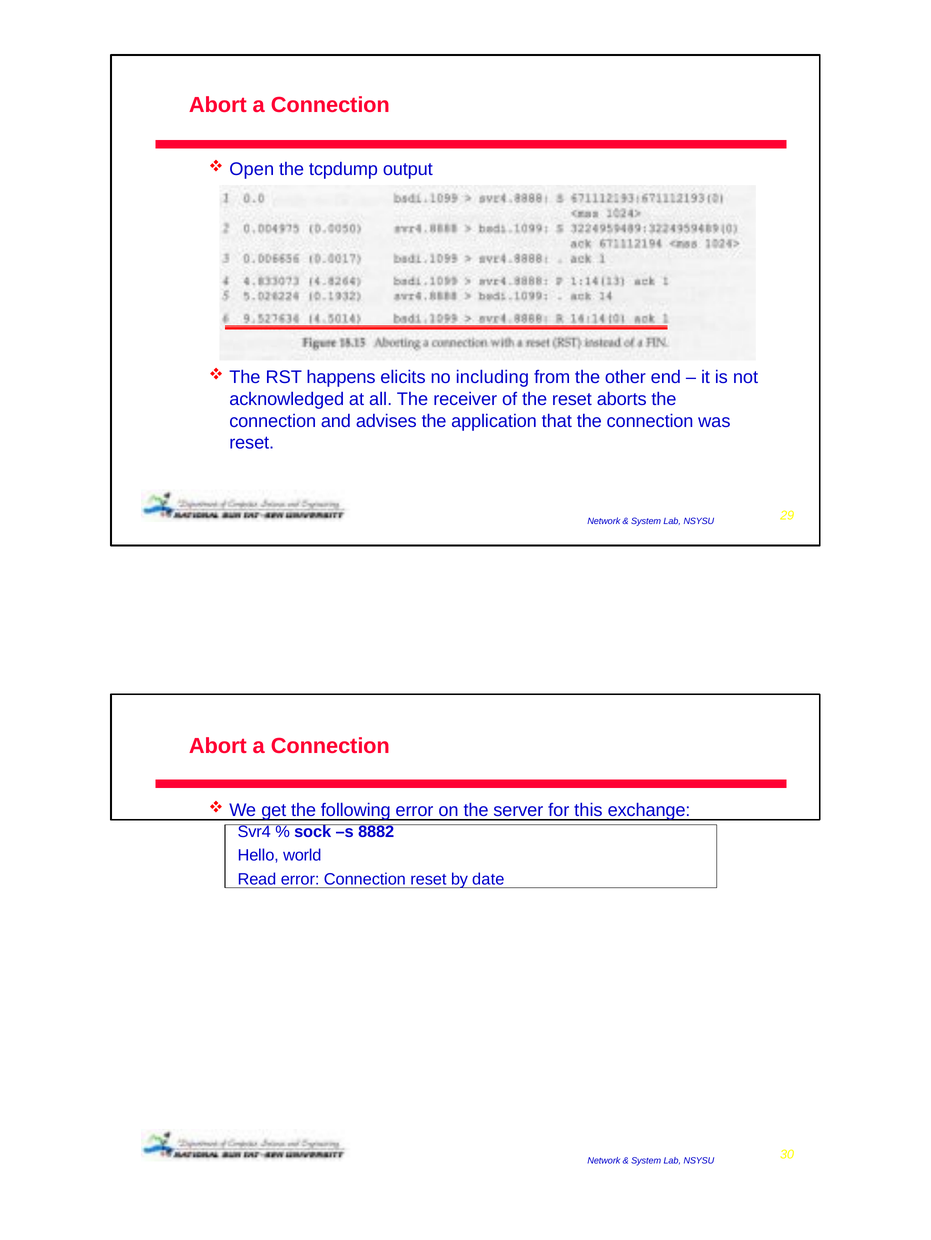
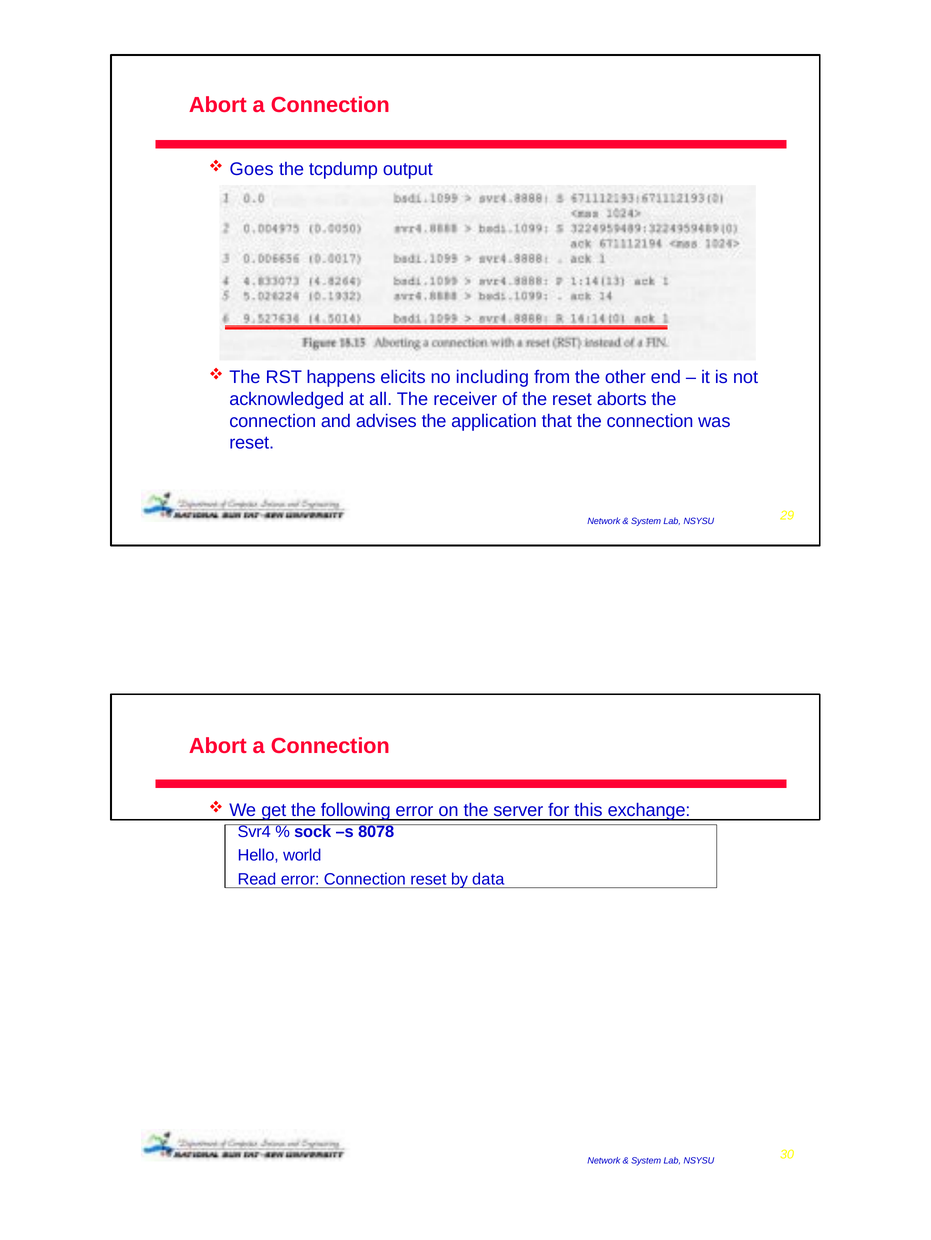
Open: Open -> Goes (252, 169)
8882: 8882 -> 8078 (376, 831)
date: date -> data (488, 878)
